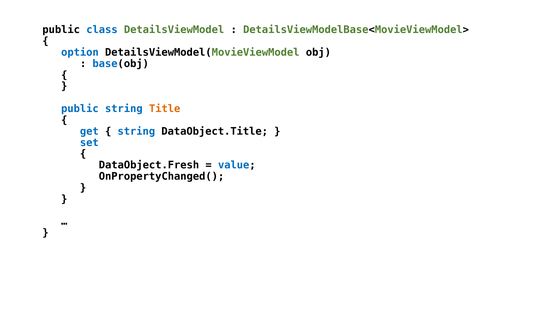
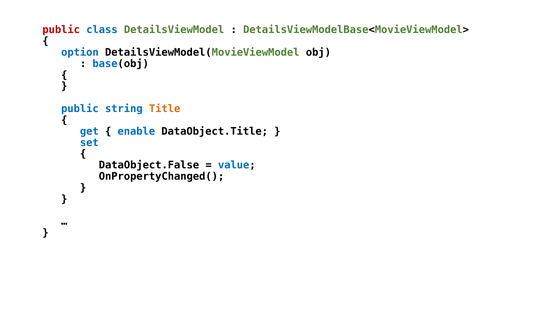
public colour: black -> red (61, 30)
string: string -> enable (136, 131)
DataObject.Fresh: DataObject.Fresh -> DataObject.False (149, 165)
